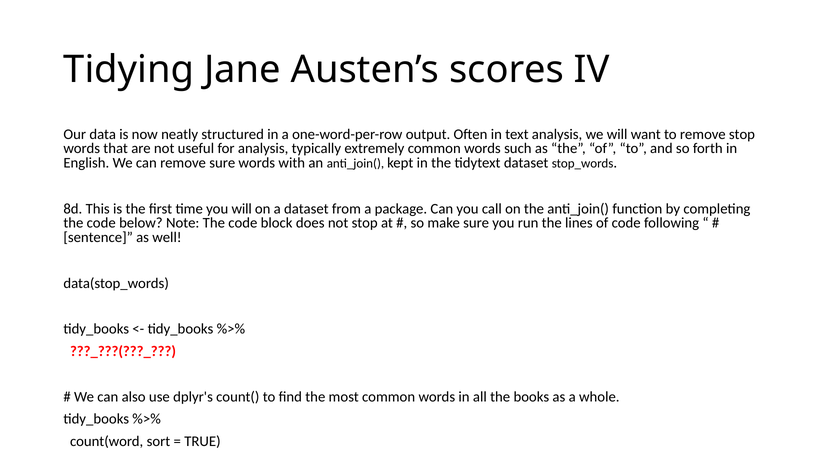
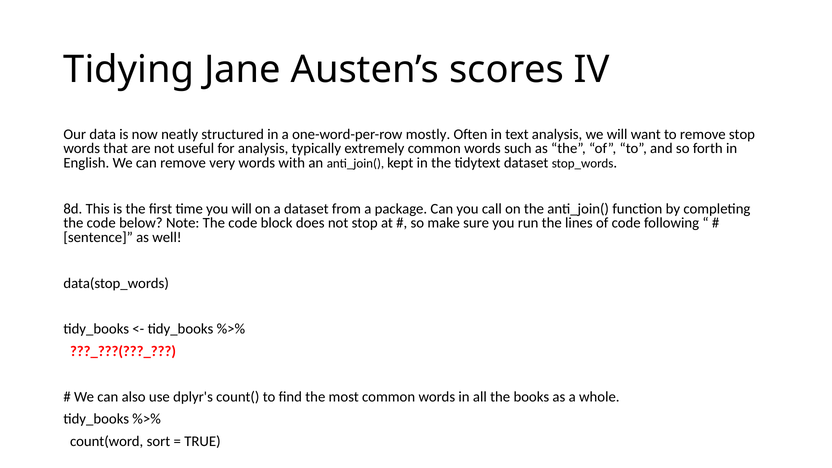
output: output -> mostly (428, 134)
remove sure: sure -> very (222, 163)
